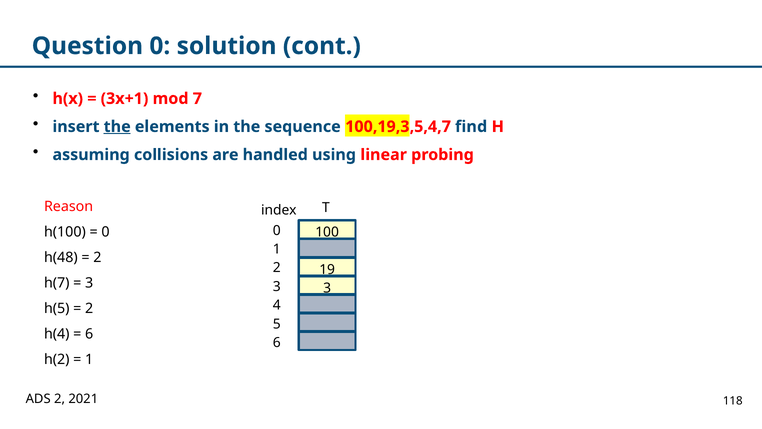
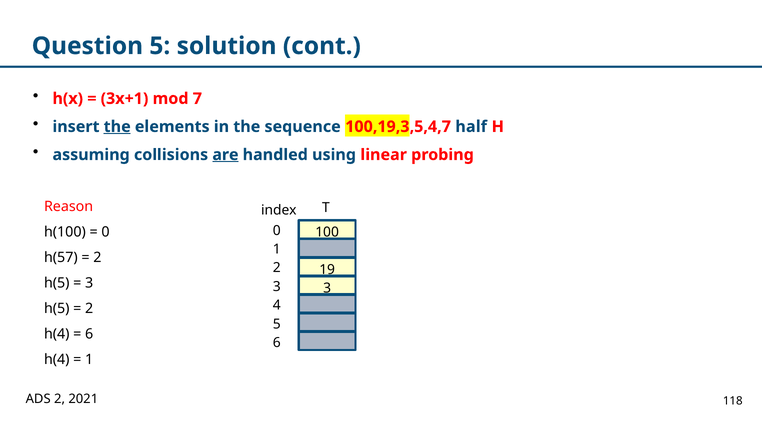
Question 0: 0 -> 5 (160, 46)
find: find -> half (471, 127)
are underline: none -> present (225, 155)
h(48: h(48 -> h(57 (61, 257)
h(7: h(7 -> h(5 (57, 283)
h(2: h(2 -> h(4 (57, 359)
